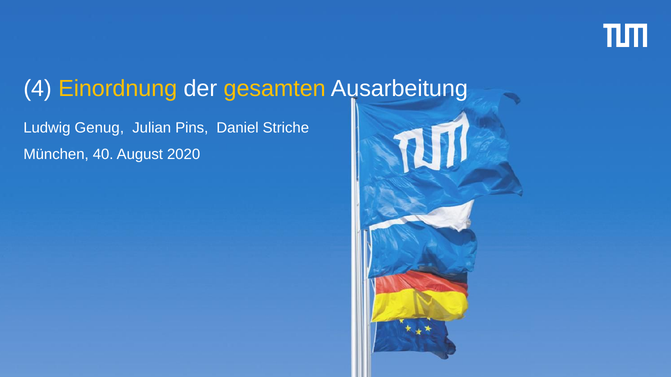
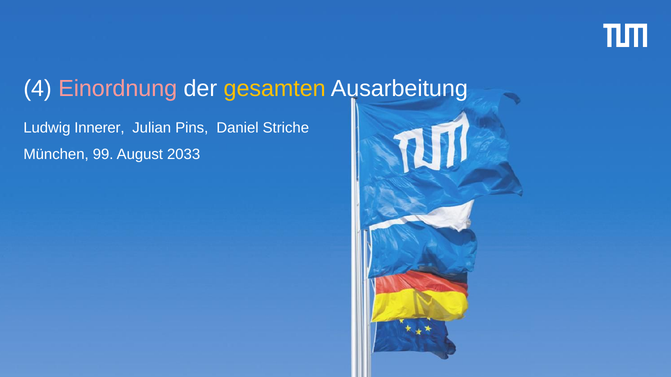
Einordnung colour: yellow -> pink (118, 89)
Genug: Genug -> Innerer (99, 128)
40: 40 -> 99 (103, 155)
2020: 2020 -> 2033 (184, 155)
